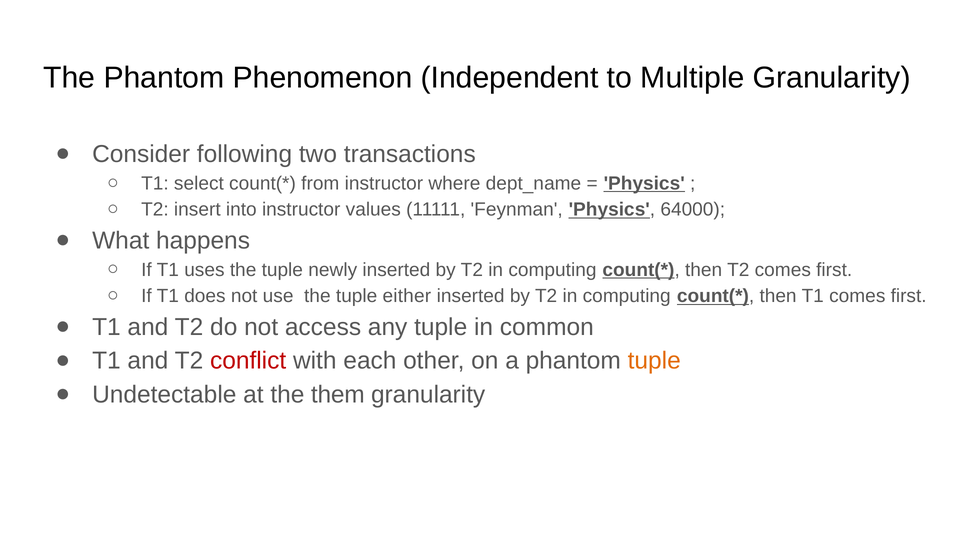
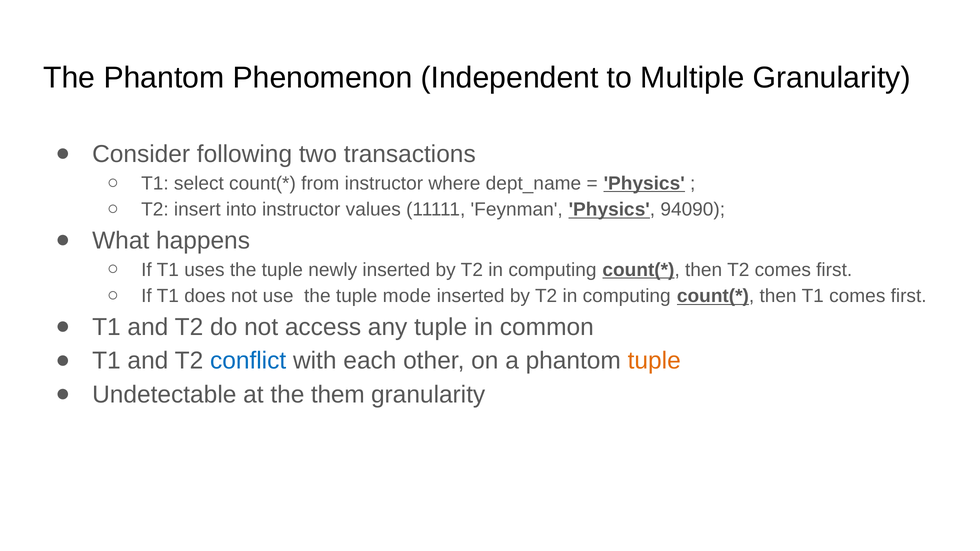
64000: 64000 -> 94090 (693, 210)
either: either -> mode (407, 296)
conflict colour: red -> blue (248, 361)
